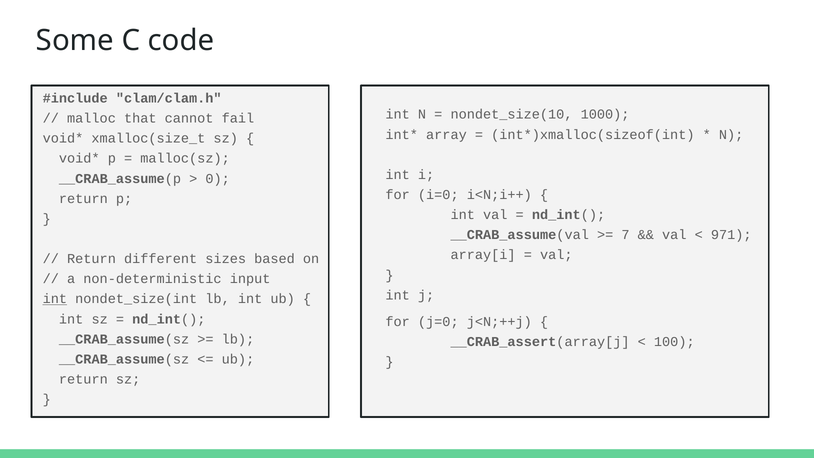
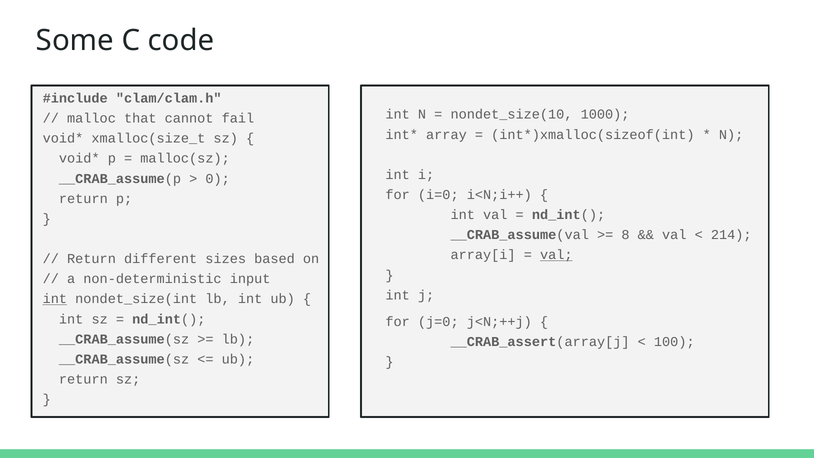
7: 7 -> 8 (626, 235)
971: 971 -> 214 (731, 235)
val underline: none -> present (556, 255)
